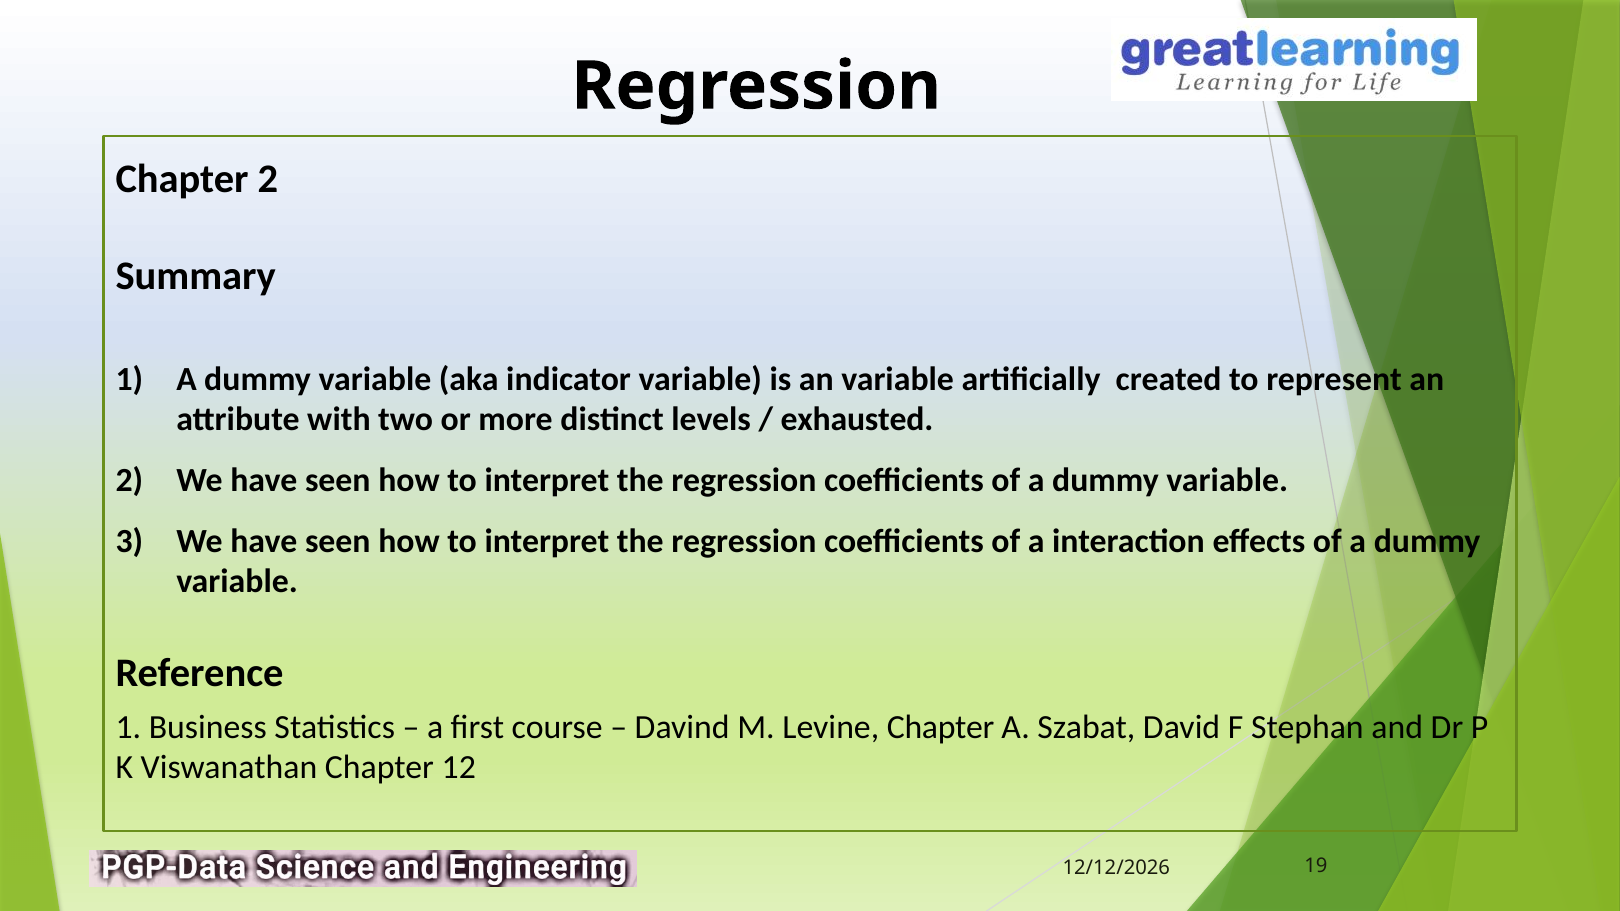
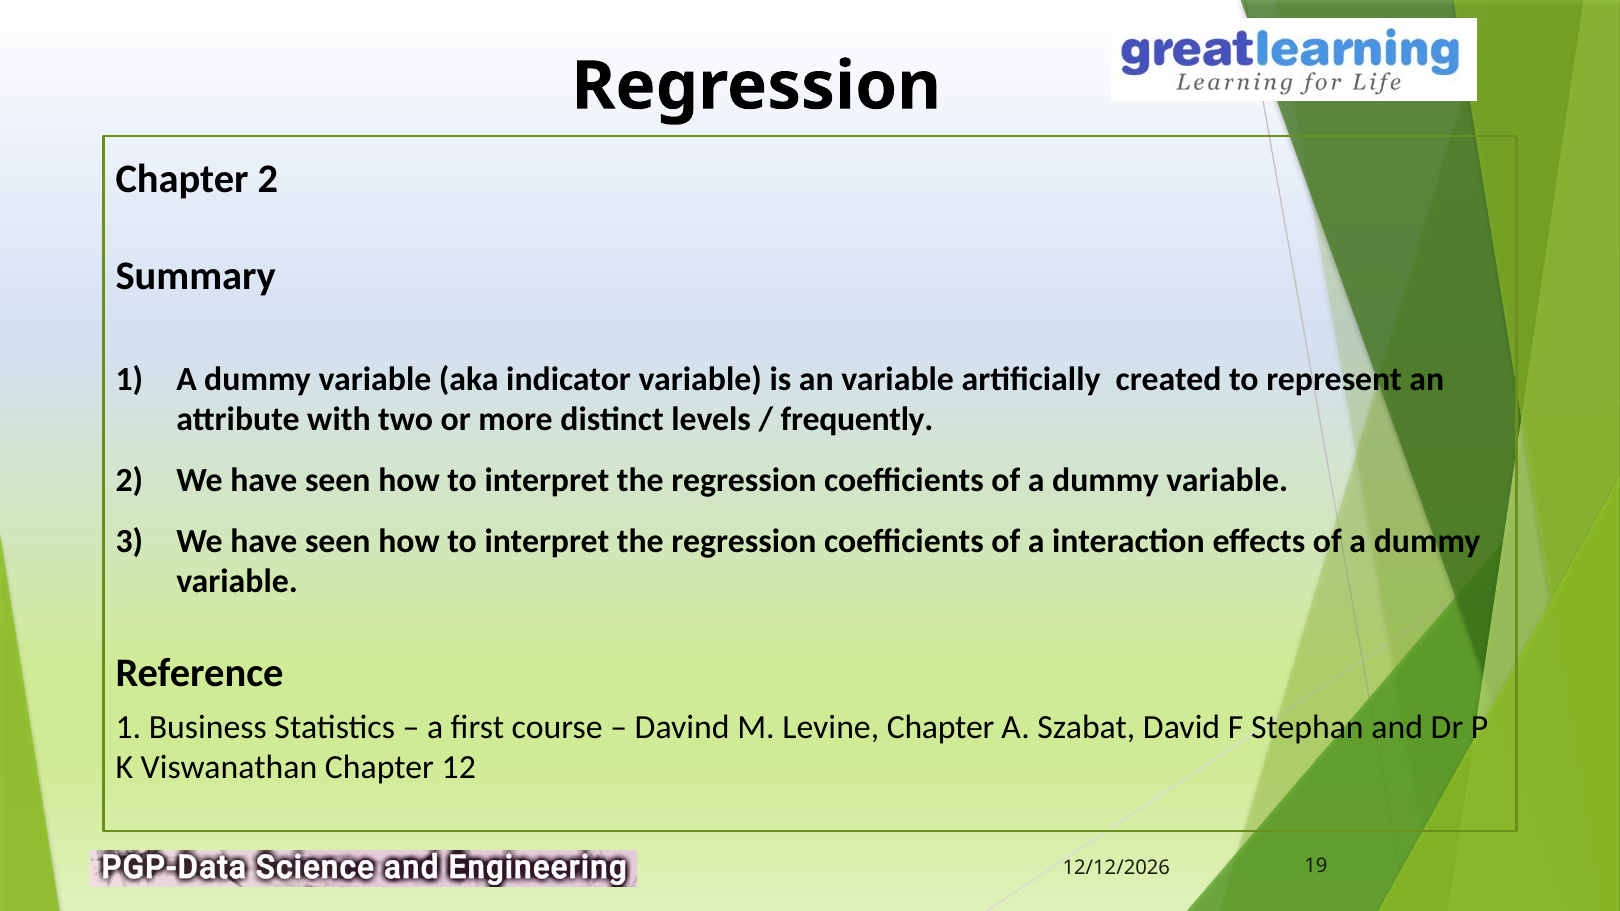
exhausted: exhausted -> frequently (857, 420)
